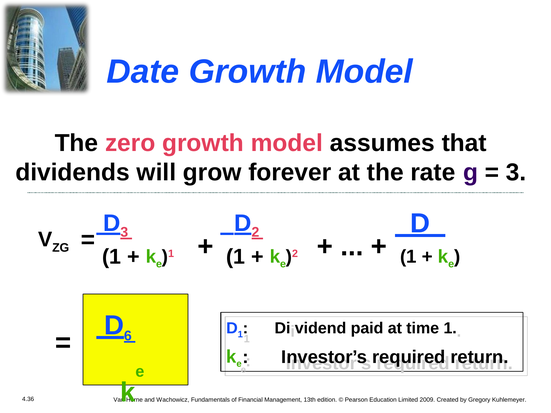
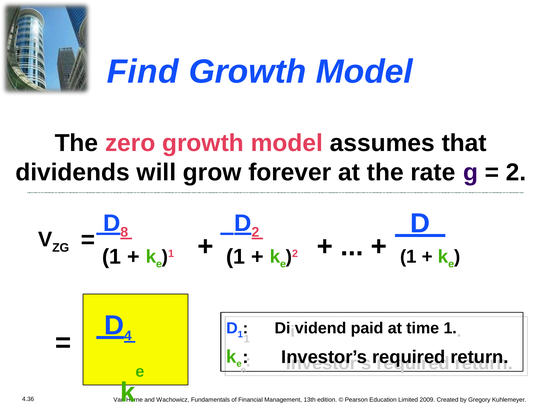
Date: Date -> Find (143, 72)
3: 3 -> 2 (516, 173)
3: 3 -> 8 (124, 232)
6: 6 -> 4 (128, 336)
